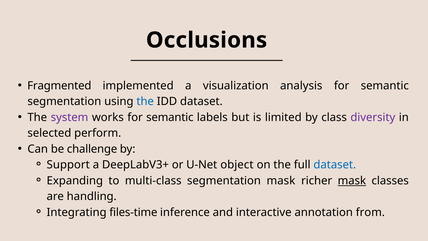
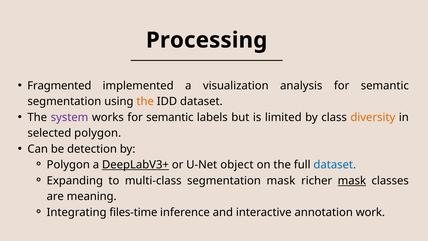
Occlusions: Occlusions -> Processing (207, 40)
the colour: blue -> orange (145, 101)
diversity colour: purple -> orange (373, 117)
selected perform: perform -> polygon (98, 133)
challenge: challenge -> detection (92, 149)
Support: Support -> Polygon (68, 165)
DeepLabV3+ underline: none -> present (135, 165)
handling: handling -> meaning (92, 196)
from: from -> work (370, 212)
